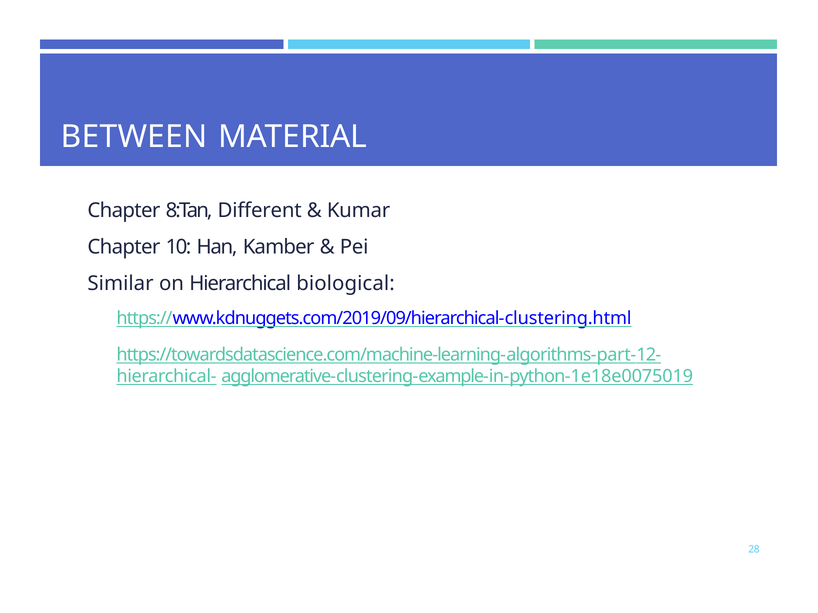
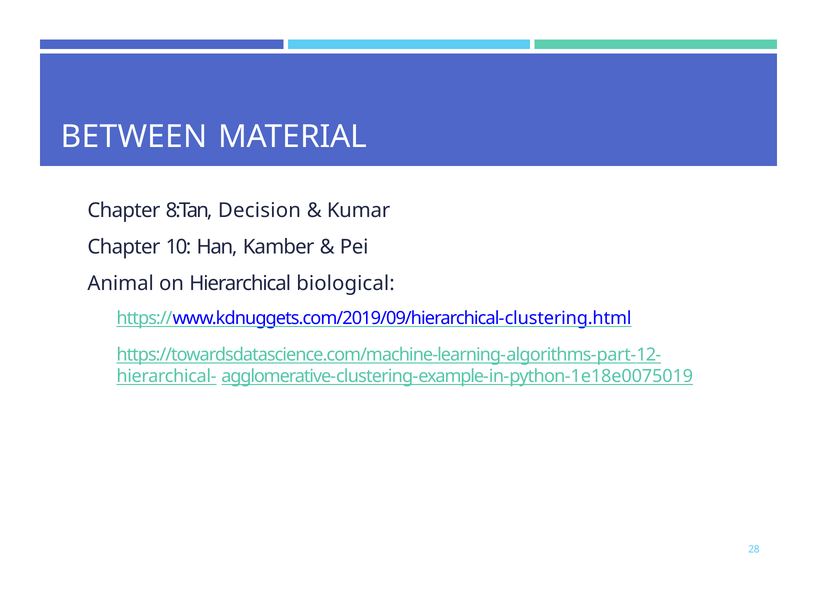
Different: Different -> Decision (259, 211)
Similar: Similar -> Animal (121, 284)
